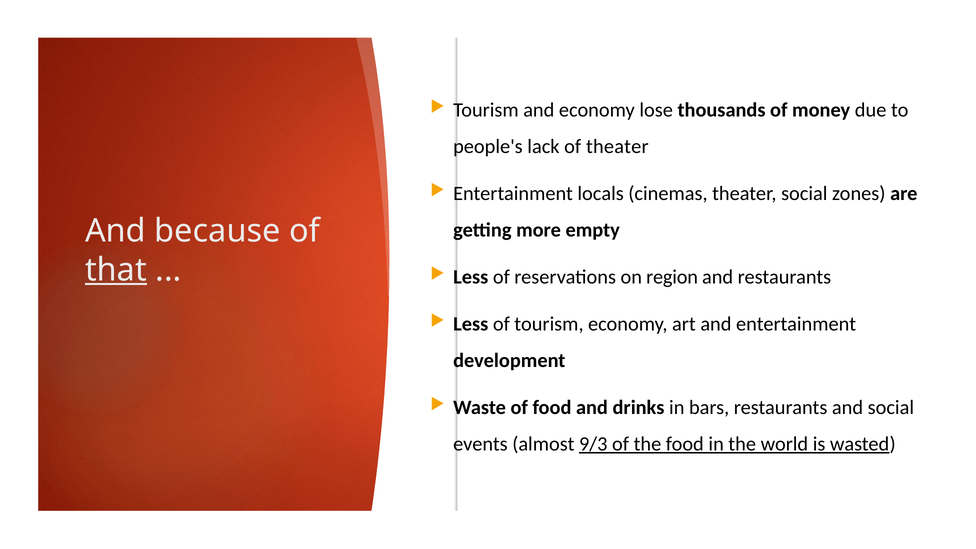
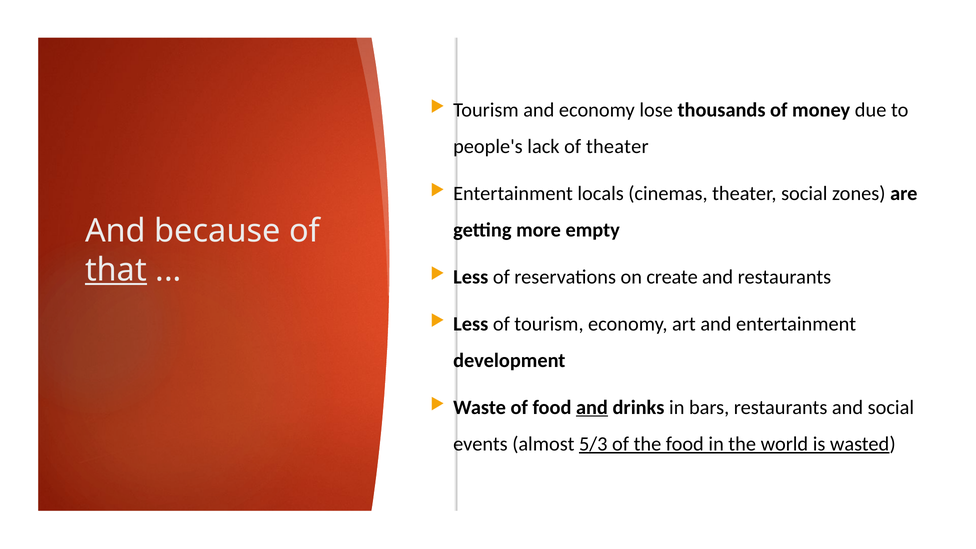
region: region -> create (672, 277)
and underline: none -> present (592, 407)
9/3: 9/3 -> 5/3 (593, 444)
